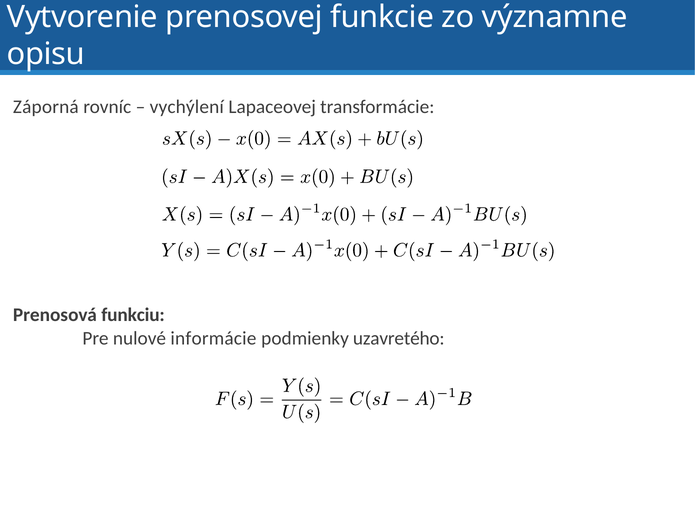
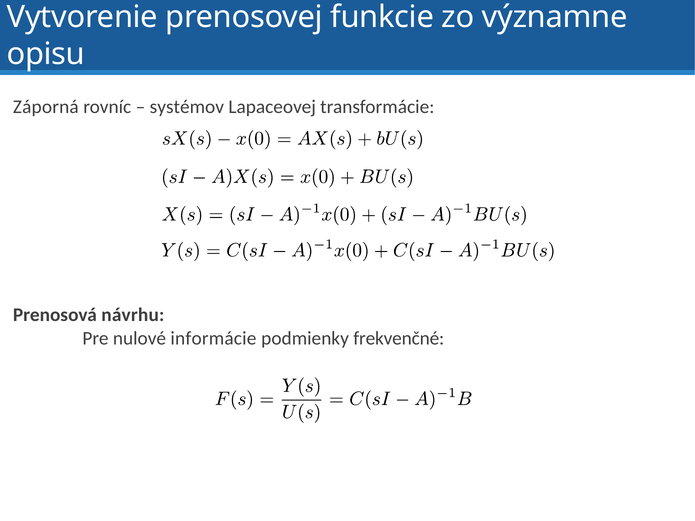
vychýlení: vychýlení -> systémov (187, 107)
funkciu: funkciu -> návrhu (133, 315)
uzavretého: uzavretého -> frekvenčné (399, 338)
